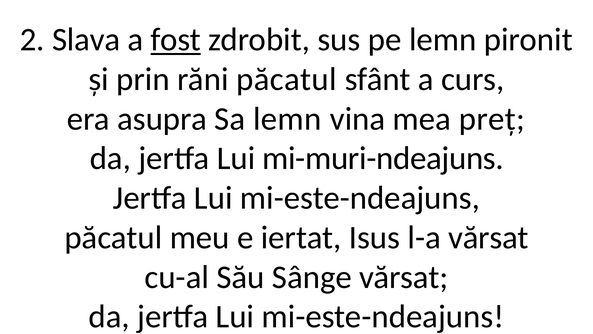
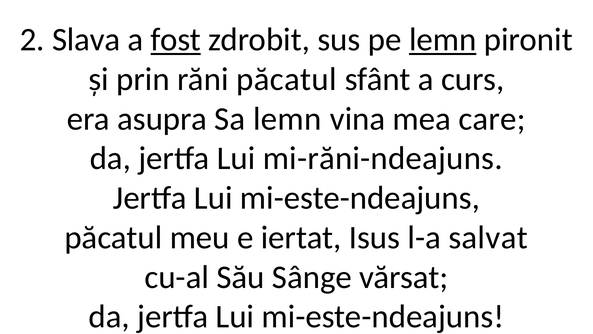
lemn underline: none -> present (443, 40)
preț: preț -> care (492, 119)
mi-muri-ndeajuns: mi-muri-ndeajuns -> mi-răni-ndeajuns (383, 158)
l-a vărsat: vărsat -> salvat (488, 237)
